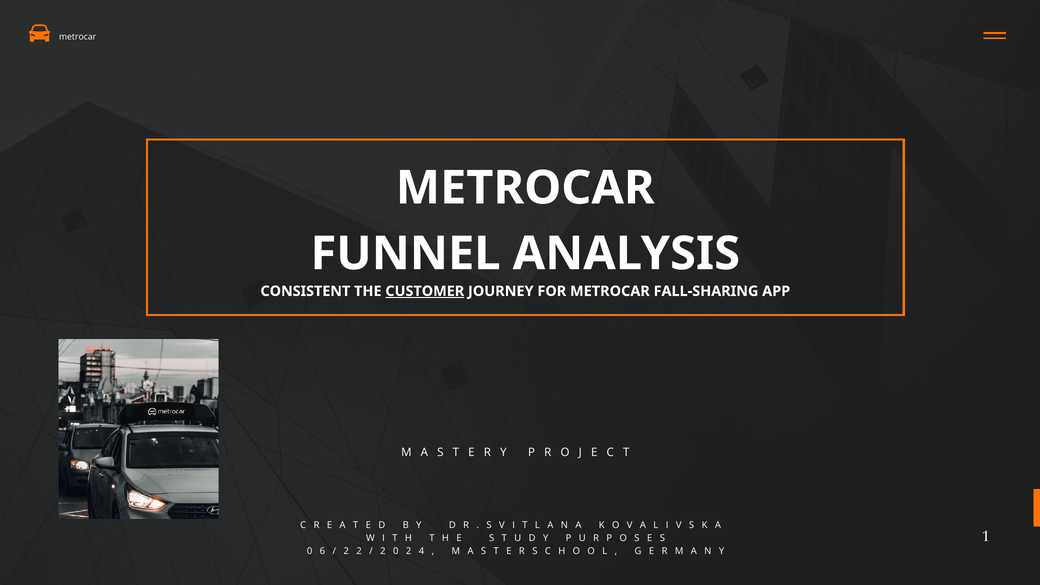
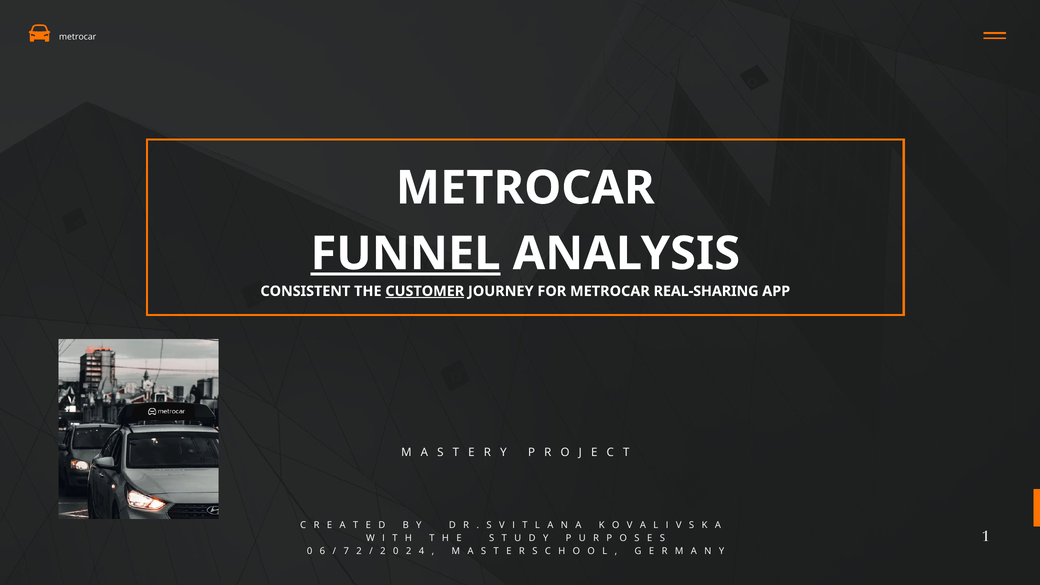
FUNNEL underline: none -> present (405, 254)
FALL-SHARING: FALL-SHARING -> REAL-SHARING (706, 291)
2: 2 -> 7 (346, 551)
